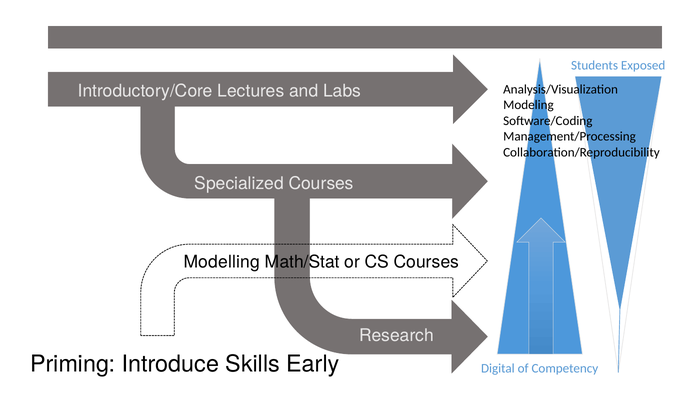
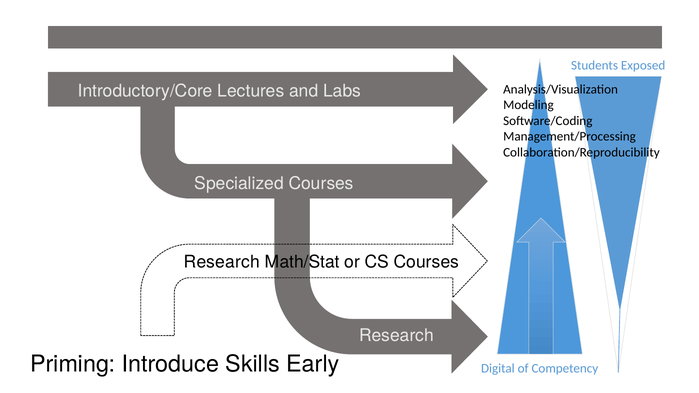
Modelling: Modelling -> Research (222, 262)
